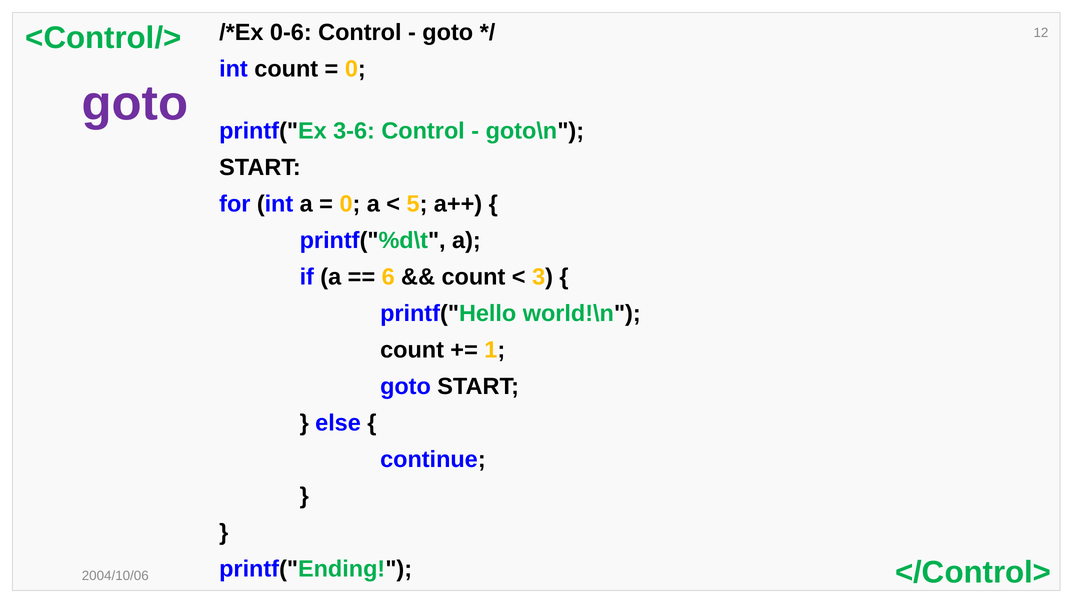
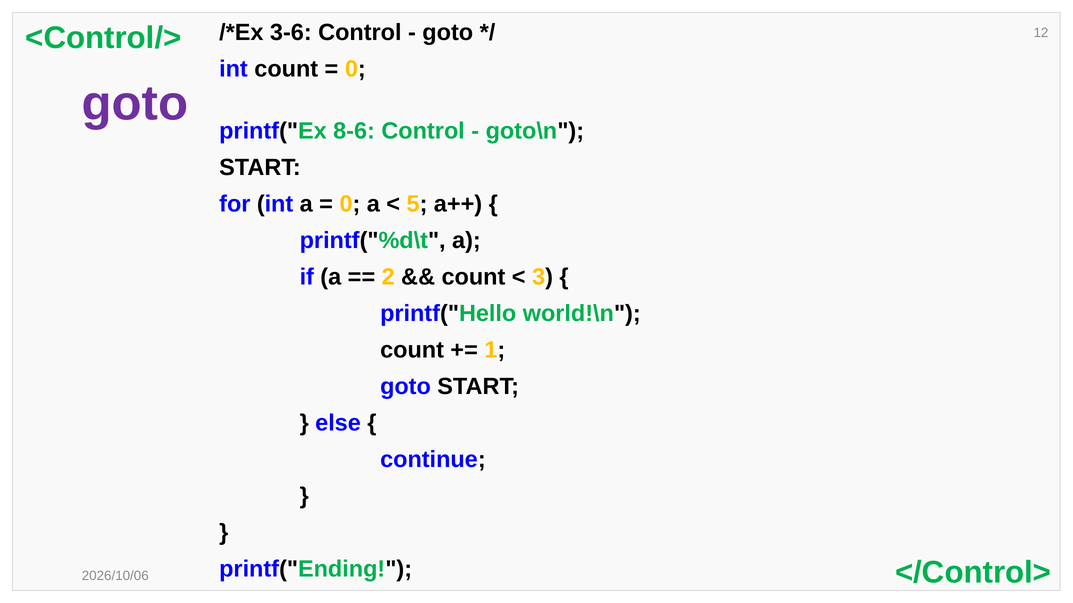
0-6: 0-6 -> 3-6 (291, 33)
3-6: 3-6 -> 8-6 (354, 131)
6: 6 -> 2 (388, 277)
2004/10/06: 2004/10/06 -> 2026/10/06 (115, 576)
